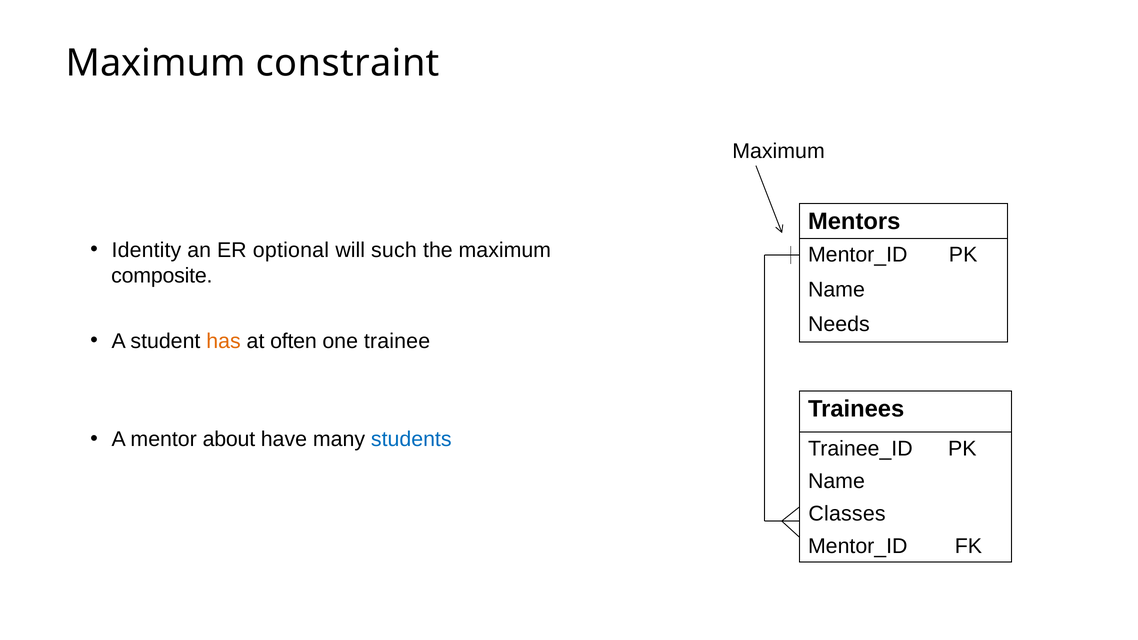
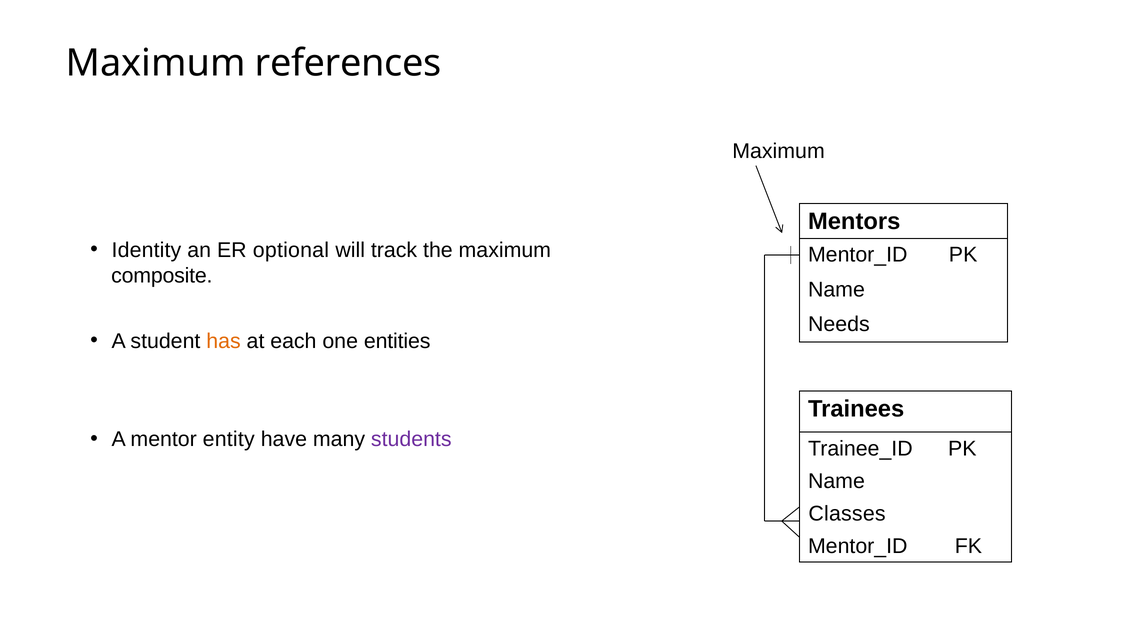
constraint: constraint -> references (348, 63)
such: such -> track (394, 250)
often: often -> each (293, 341)
trainee: trainee -> entities (397, 341)
about: about -> entity (229, 439)
students colour: blue -> purple (411, 439)
